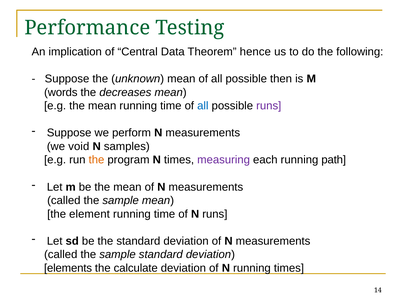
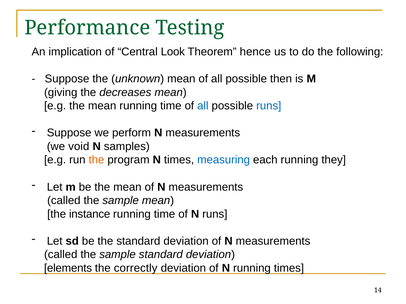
Data: Data -> Look (173, 52)
words: words -> giving (61, 93)
runs colour: purple -> blue (269, 106)
measuring colour: purple -> blue (224, 160)
path: path -> they (334, 160)
element: element -> instance (90, 214)
calculate: calculate -> correctly (136, 269)
